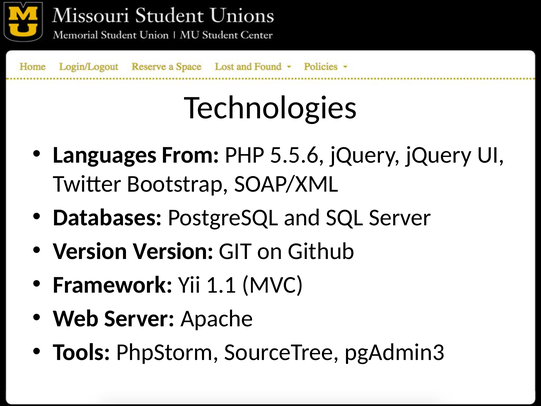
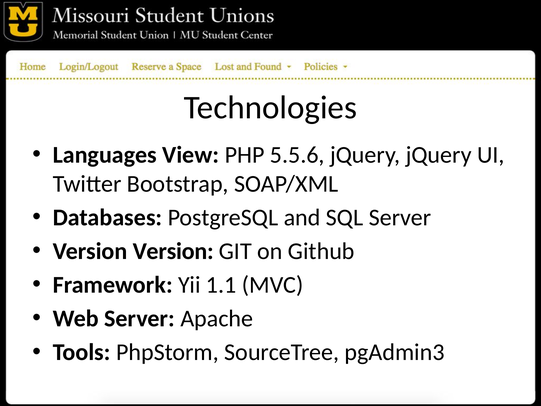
From: From -> View (191, 155)
